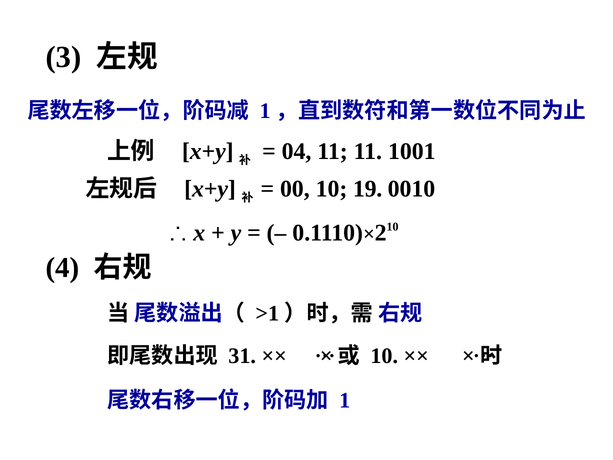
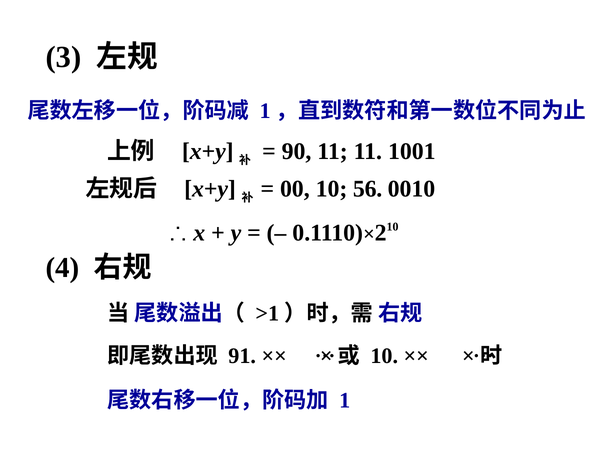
04: 04 -> 90 (297, 151)
19: 19 -> 56 (368, 189)
31: 31 -> 91 (242, 356)
